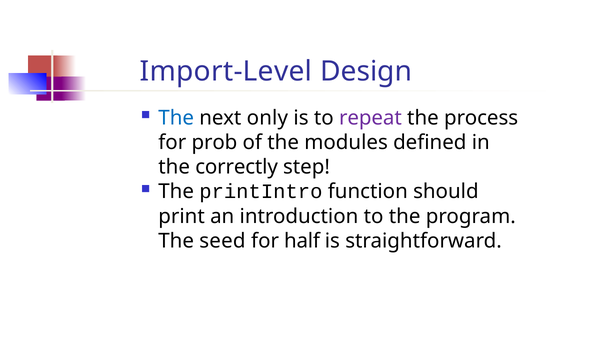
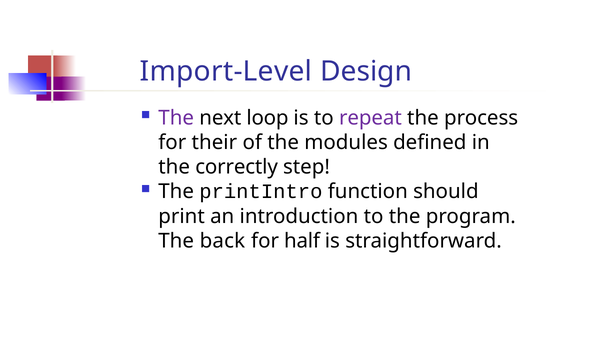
The colour: blue -> purple (176, 118)
only: only -> loop (268, 118)
prob: prob -> their (214, 142)
seed: seed -> back (222, 241)
